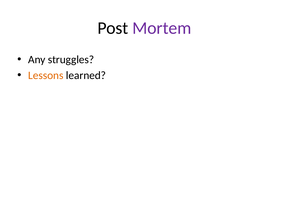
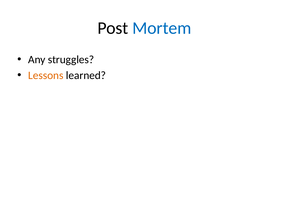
Mortem colour: purple -> blue (162, 28)
